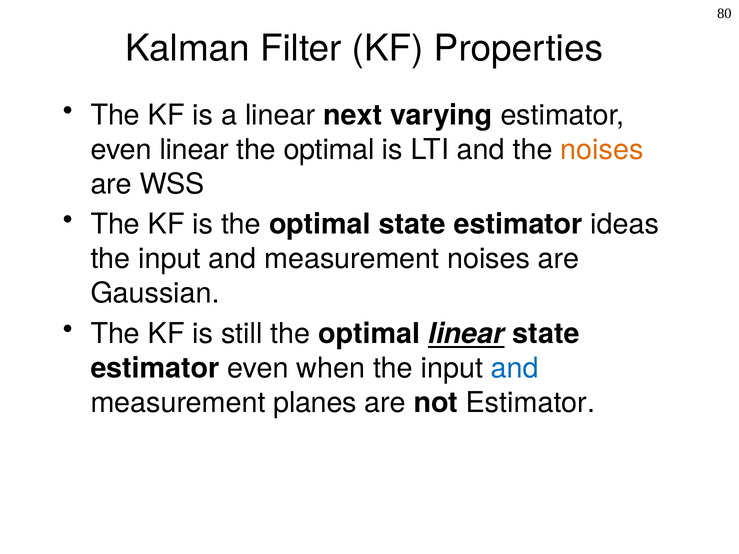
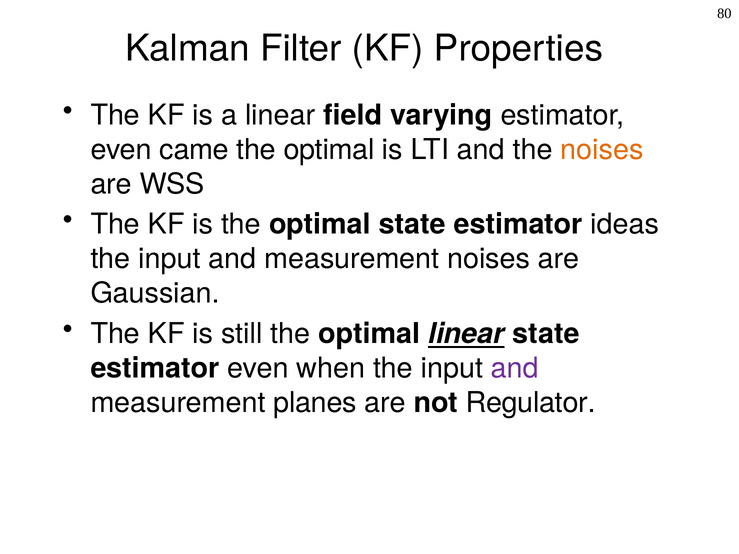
next: next -> field (353, 115)
even linear: linear -> came (194, 150)
and colour: blue -> purple (515, 368)
not Estimator: Estimator -> Regulator (531, 403)
